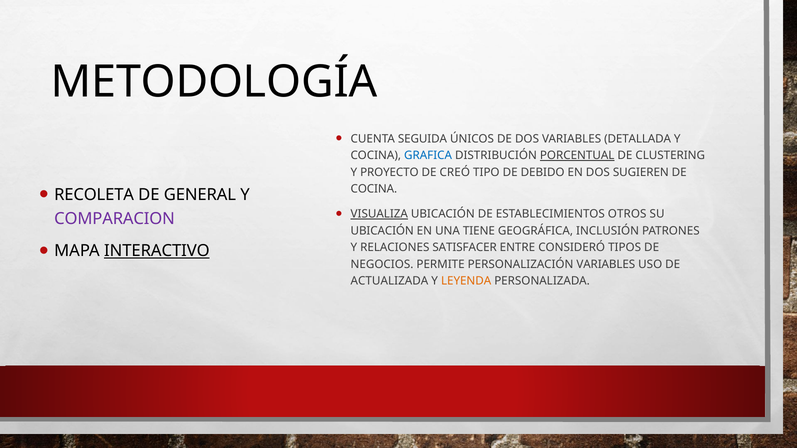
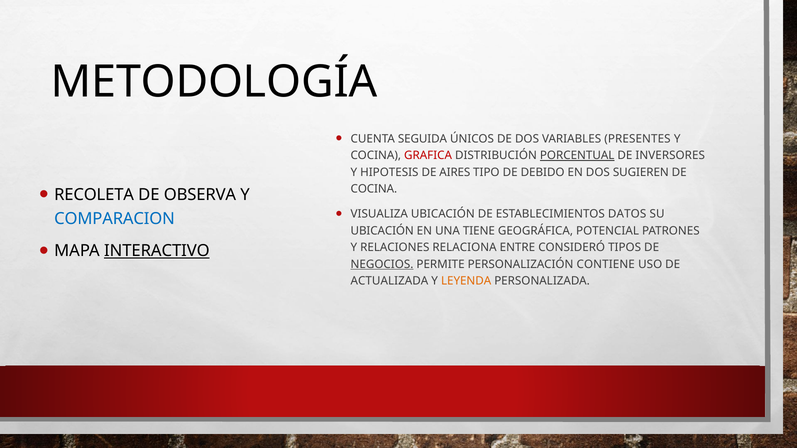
DETALLADA: DETALLADA -> PRESENTES (637, 139)
GRAFICA colour: blue -> red (428, 156)
CLUSTERING: CLUSTERING -> INVERSORES (670, 156)
PROYECTO: PROYECTO -> HIPOTESIS (389, 172)
CREÓ: CREÓ -> AIRES (455, 172)
GENERAL: GENERAL -> OBSERVA (200, 195)
VISUALIZA underline: present -> none (379, 214)
OTROS: OTROS -> DATOS (627, 214)
COMPARACION colour: purple -> blue (114, 219)
INCLUSIÓN: INCLUSIÓN -> POTENCIAL (608, 231)
SATISFACER: SATISFACER -> RELACIONA (465, 248)
NEGOCIOS underline: none -> present (382, 264)
PERSONALIZACIÓN VARIABLES: VARIABLES -> CONTIENE (606, 264)
